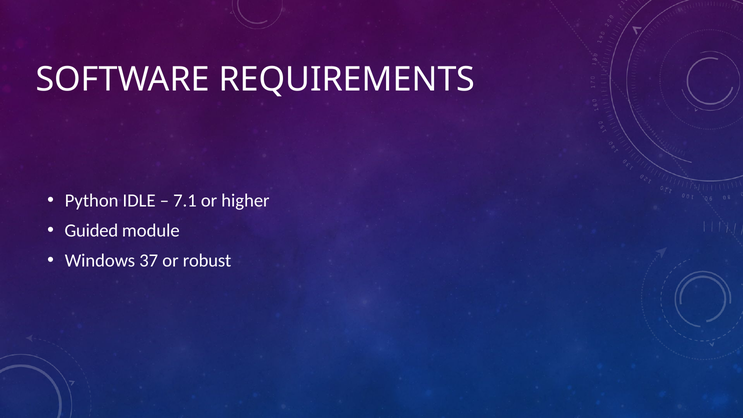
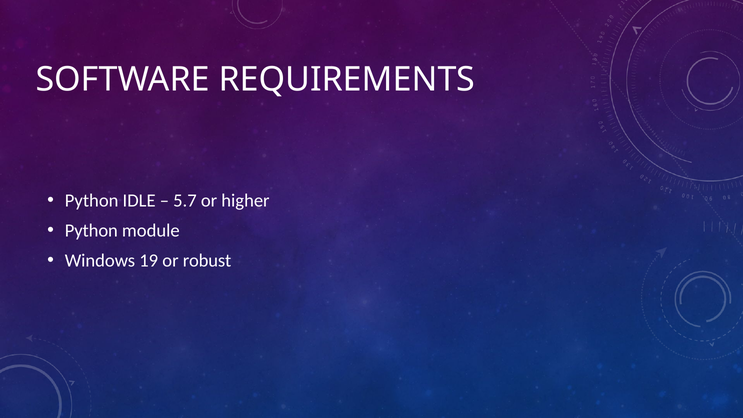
7.1: 7.1 -> 5.7 (185, 201)
Guided: Guided -> Python (91, 231)
37: 37 -> 19 (149, 261)
